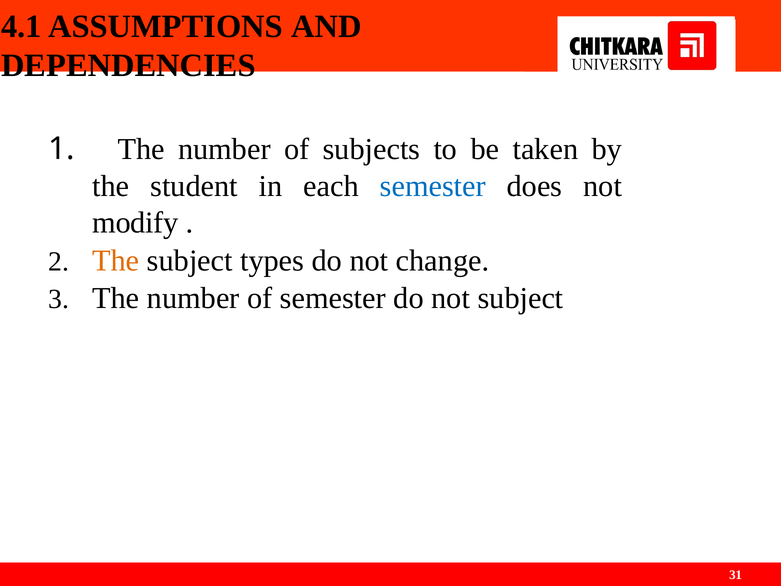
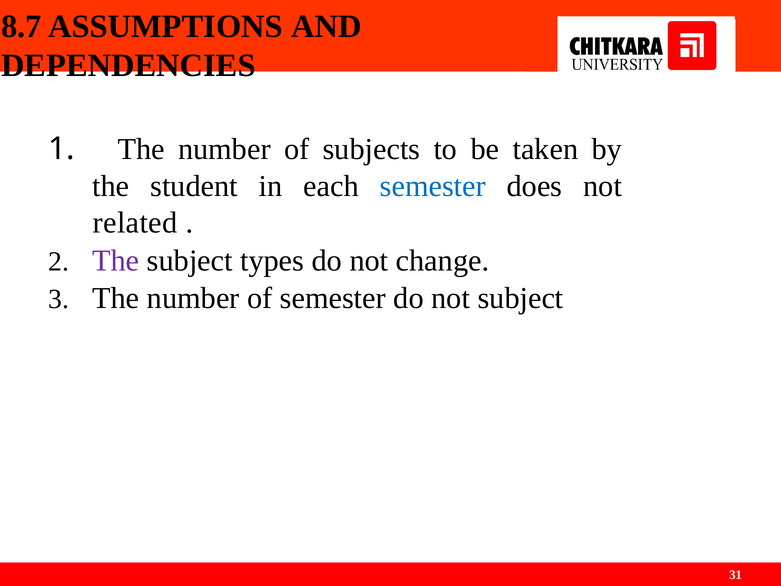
4.1: 4.1 -> 8.7 (21, 26)
modify: modify -> related (135, 223)
The colour: orange -> purple (116, 260)
